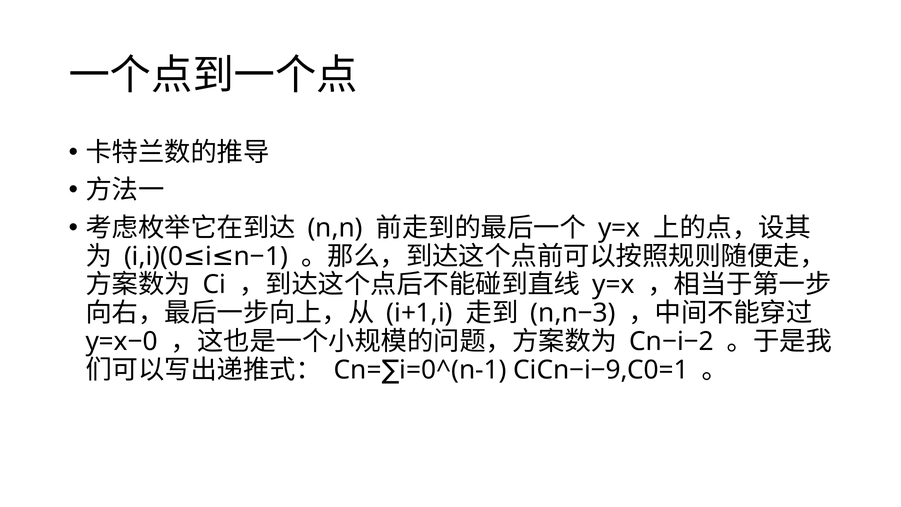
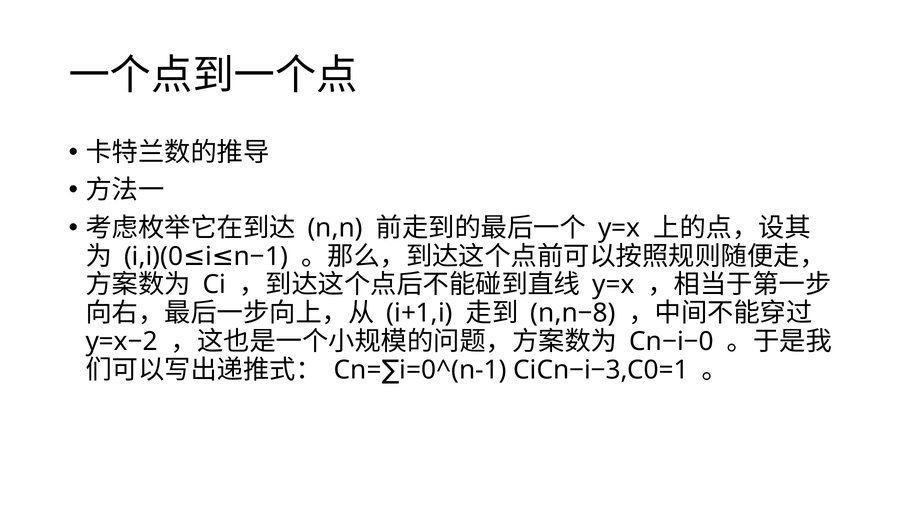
n,n−3: n,n−3 -> n,n−8 (573, 313)
y=x−0: y=x−0 -> y=x−2 (122, 341)
Cn−i−2: Cn−i−2 -> Cn−i−0 (672, 341)
CiCn−i−9,C0=1: CiCn−i−9,C0=1 -> CiCn−i−3,C0=1 (601, 370)
